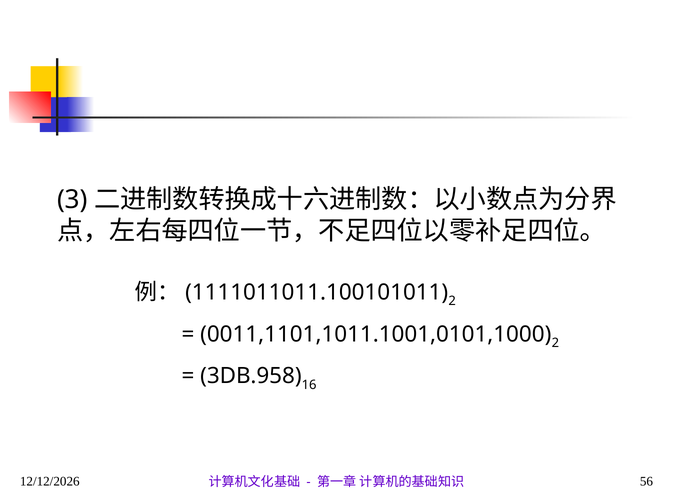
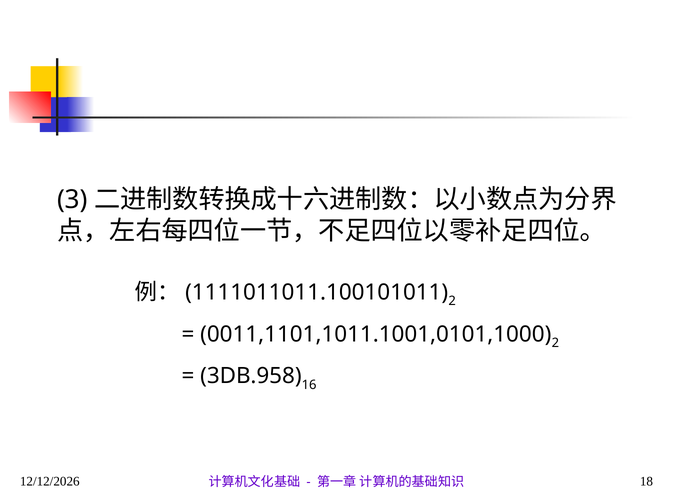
56: 56 -> 18 (646, 482)
